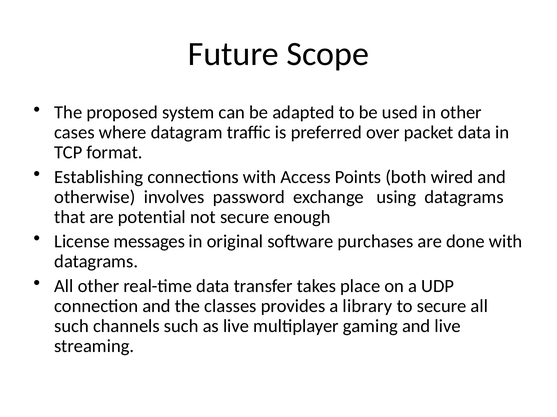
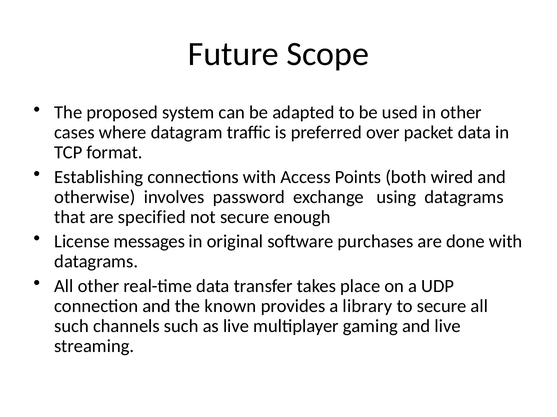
potential: potential -> specified (152, 217)
classes: classes -> known (230, 306)
